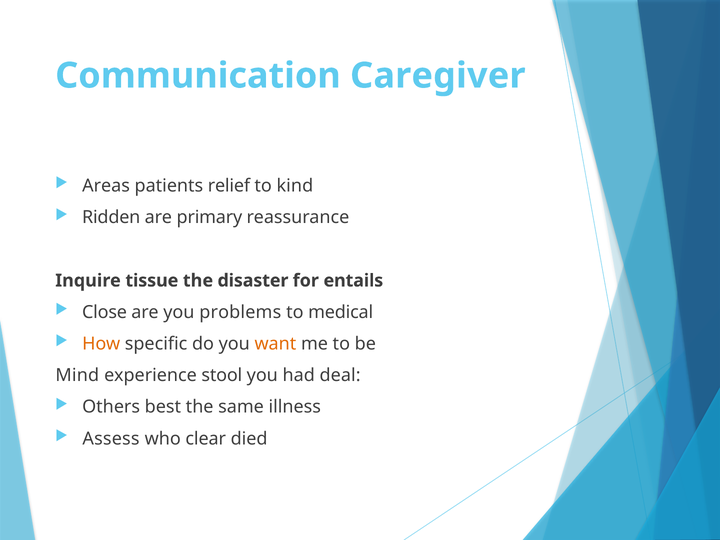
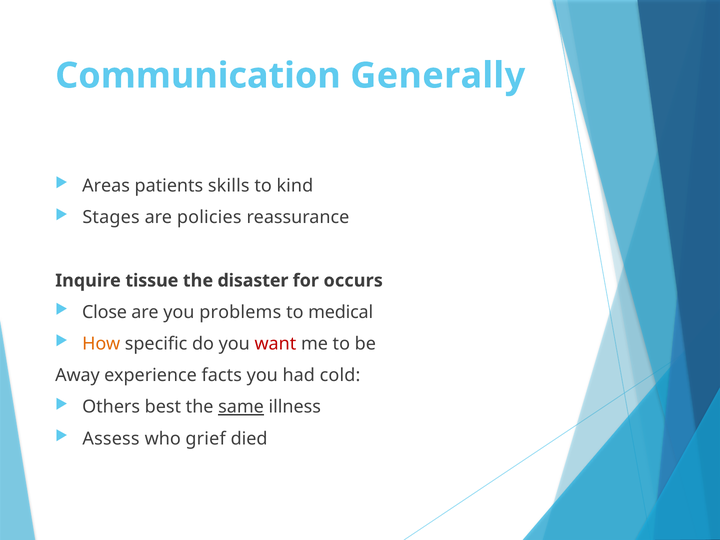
Caregiver: Caregiver -> Generally (438, 76)
relief: relief -> skills (229, 186)
Ridden: Ridden -> Stages (111, 217)
primary: primary -> policies (209, 217)
entails: entails -> occurs (353, 281)
want colour: orange -> red (275, 344)
Mind: Mind -> Away (77, 375)
stool: stool -> facts (222, 375)
deal: deal -> cold (340, 375)
same underline: none -> present (241, 407)
clear: clear -> grief (206, 439)
